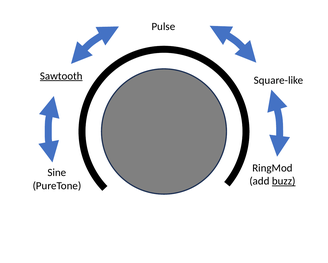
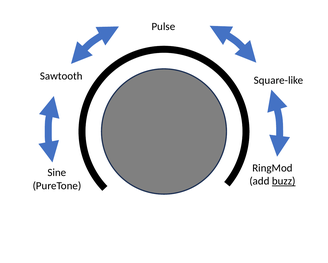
Sawtooth underline: present -> none (61, 76)
